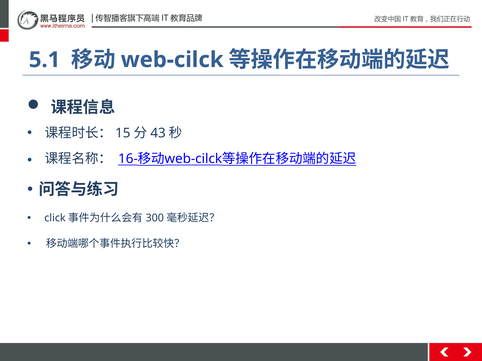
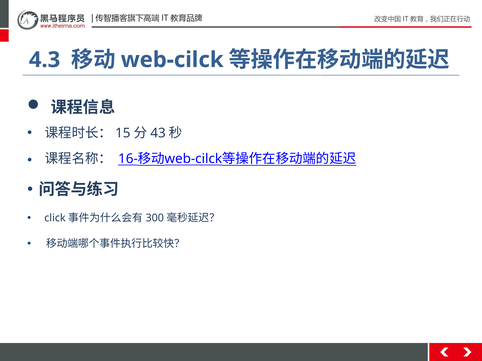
5.1: 5.1 -> 4.3 (45, 60)
